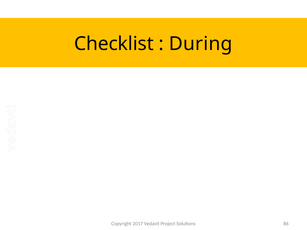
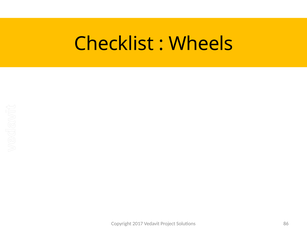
During: During -> Wheels (201, 44)
